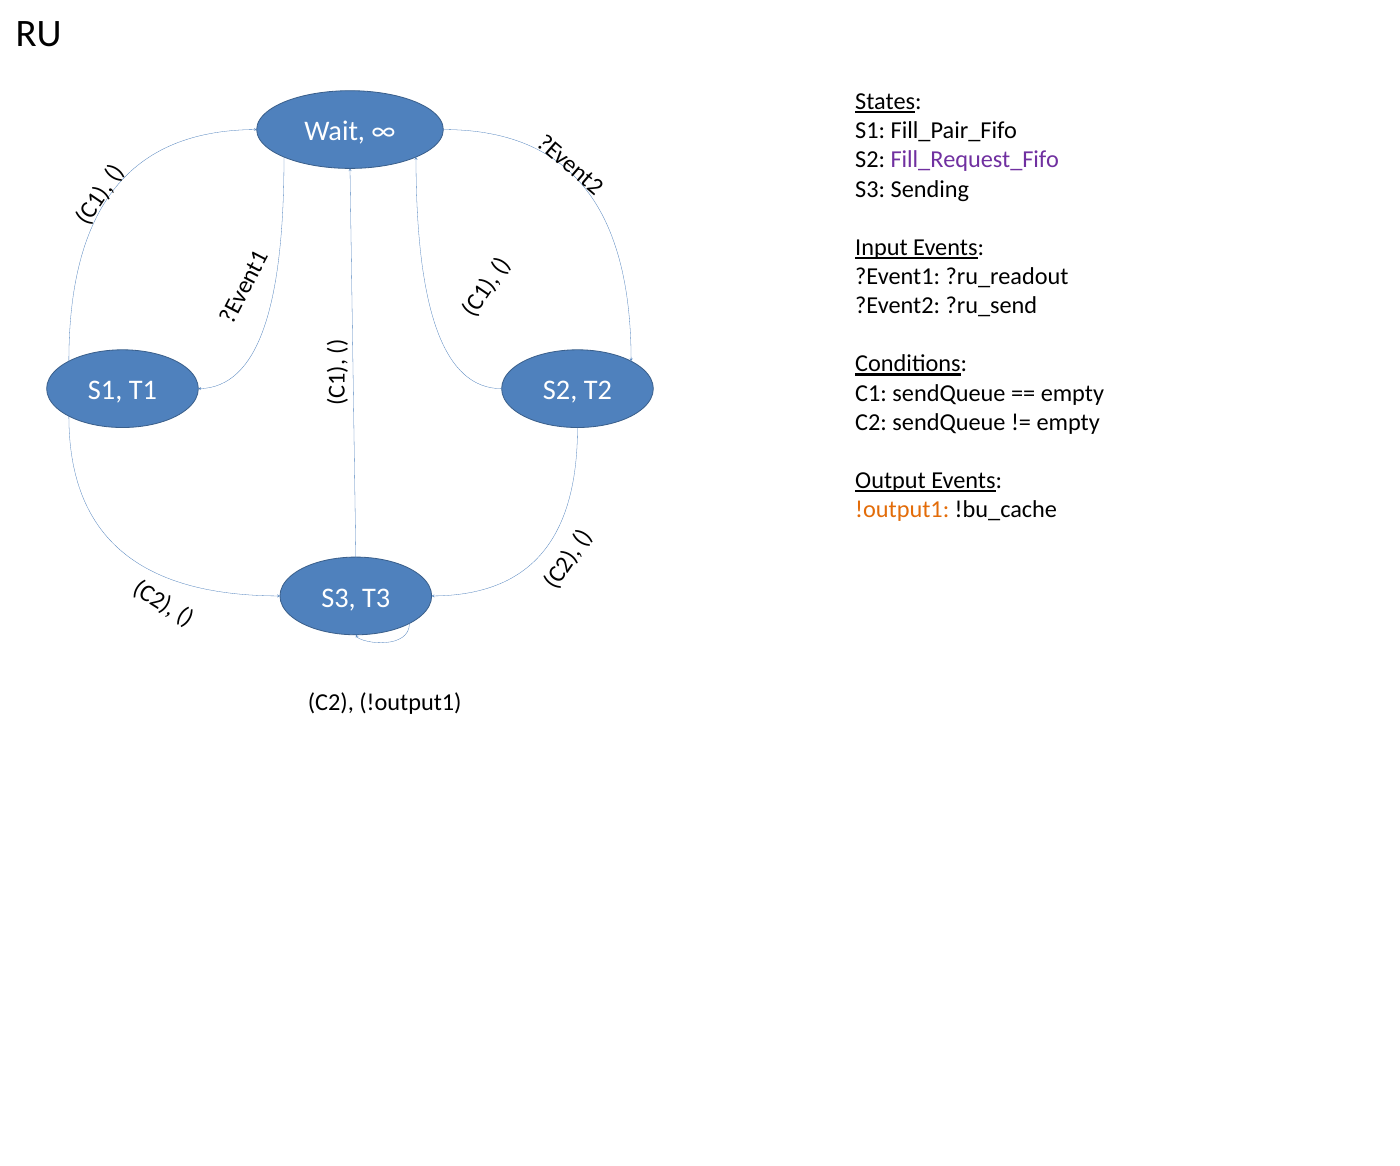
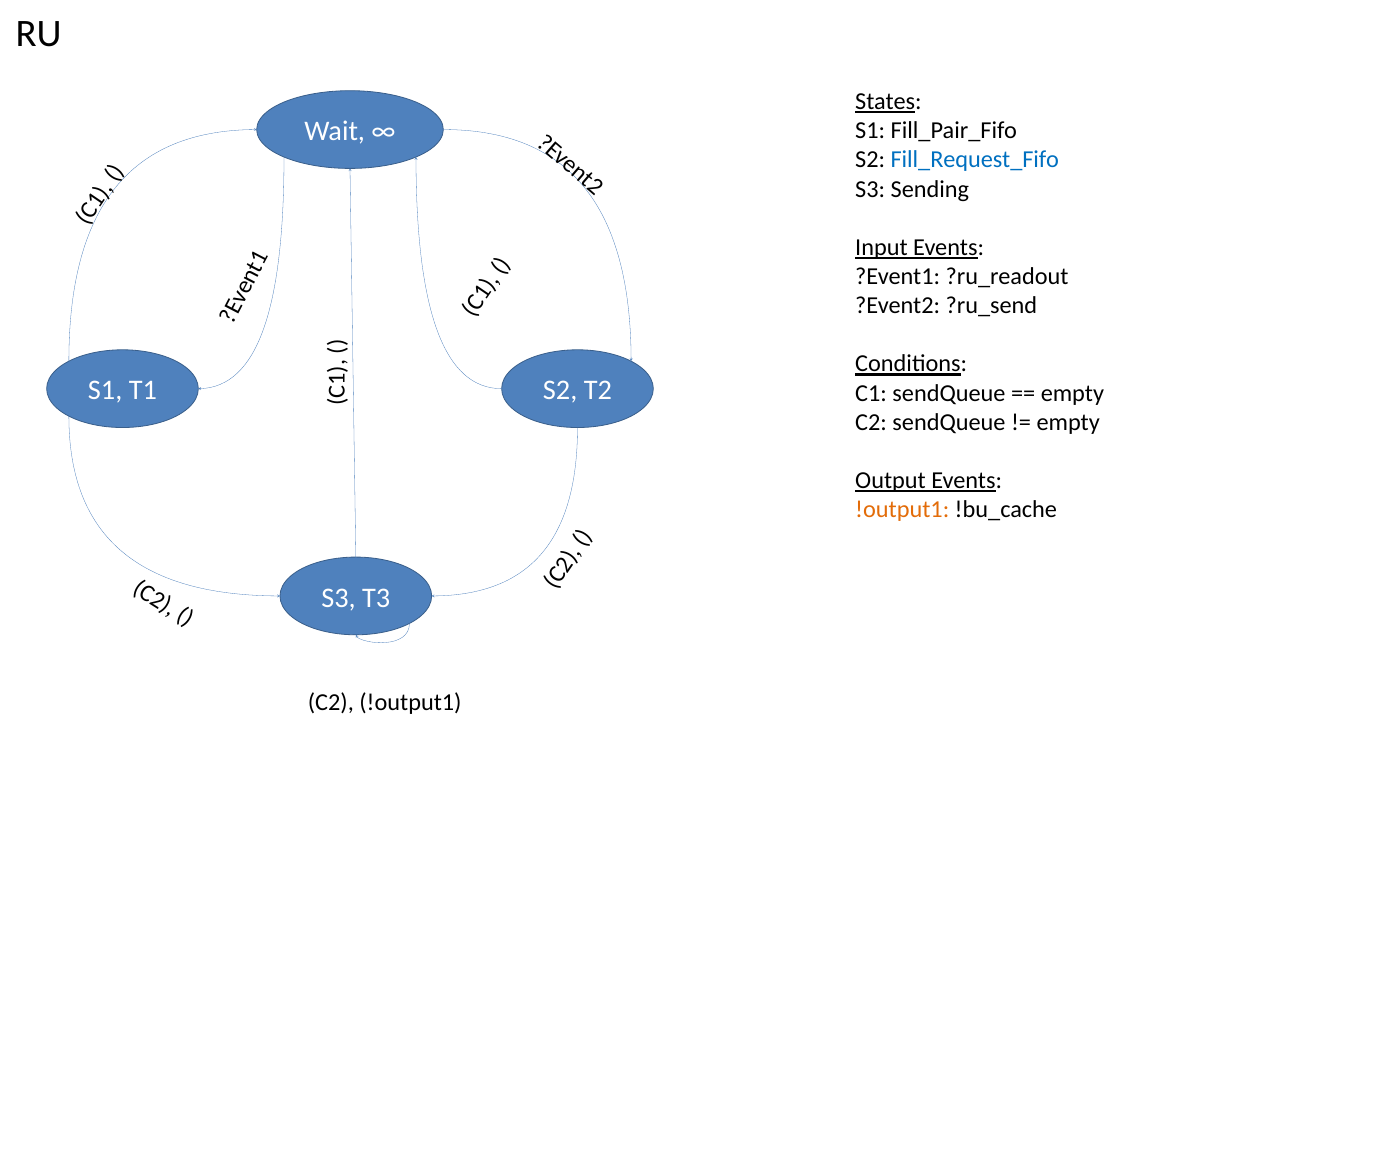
Fill_Request_Fifo colour: purple -> blue (975, 160)
